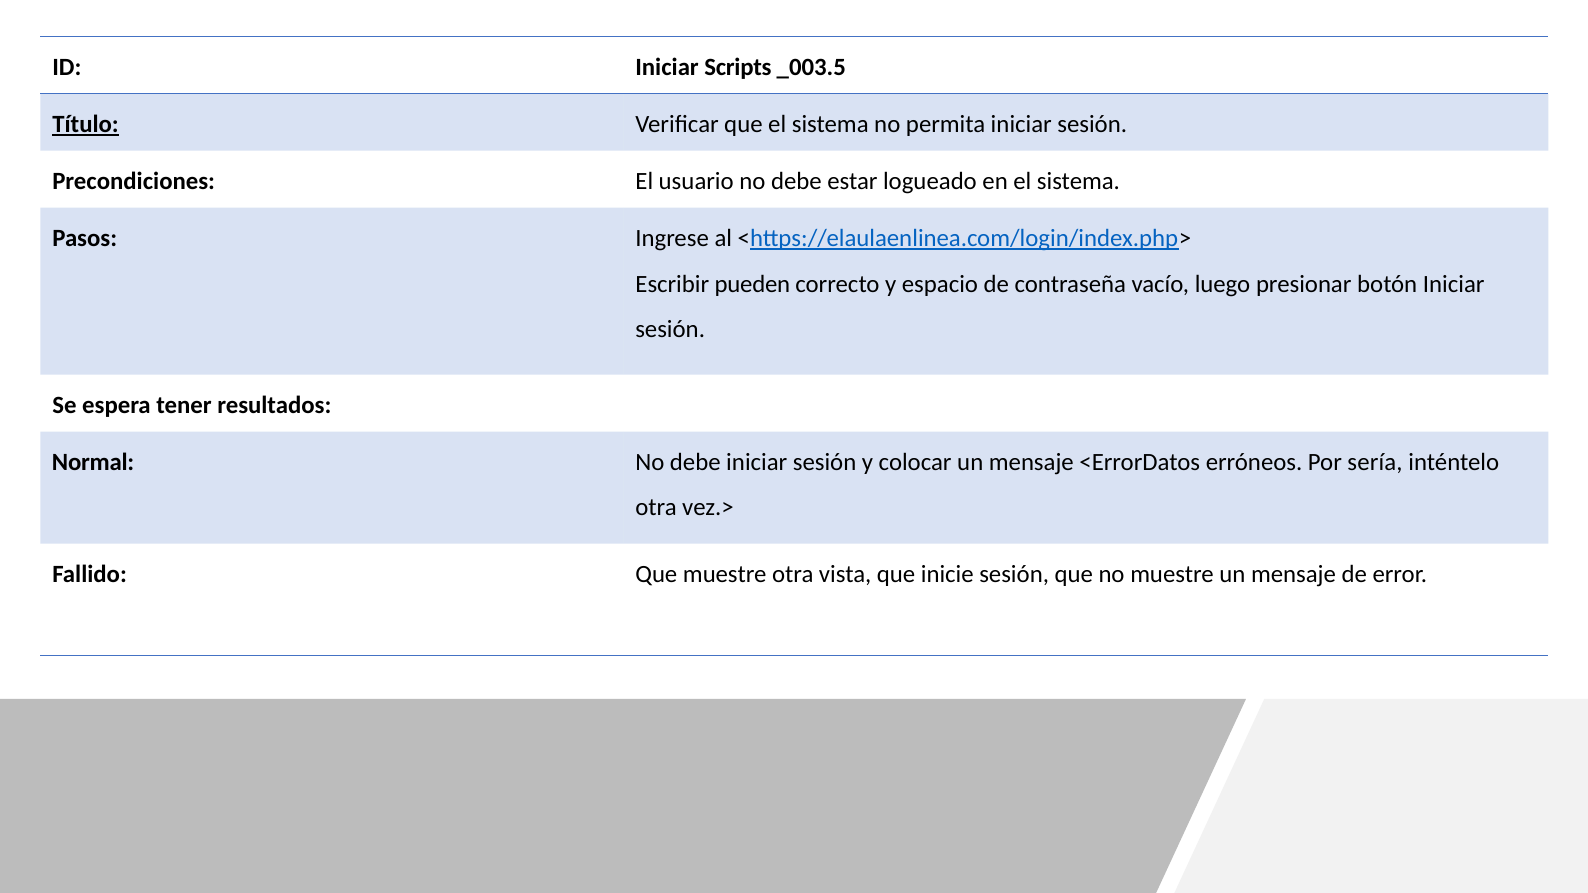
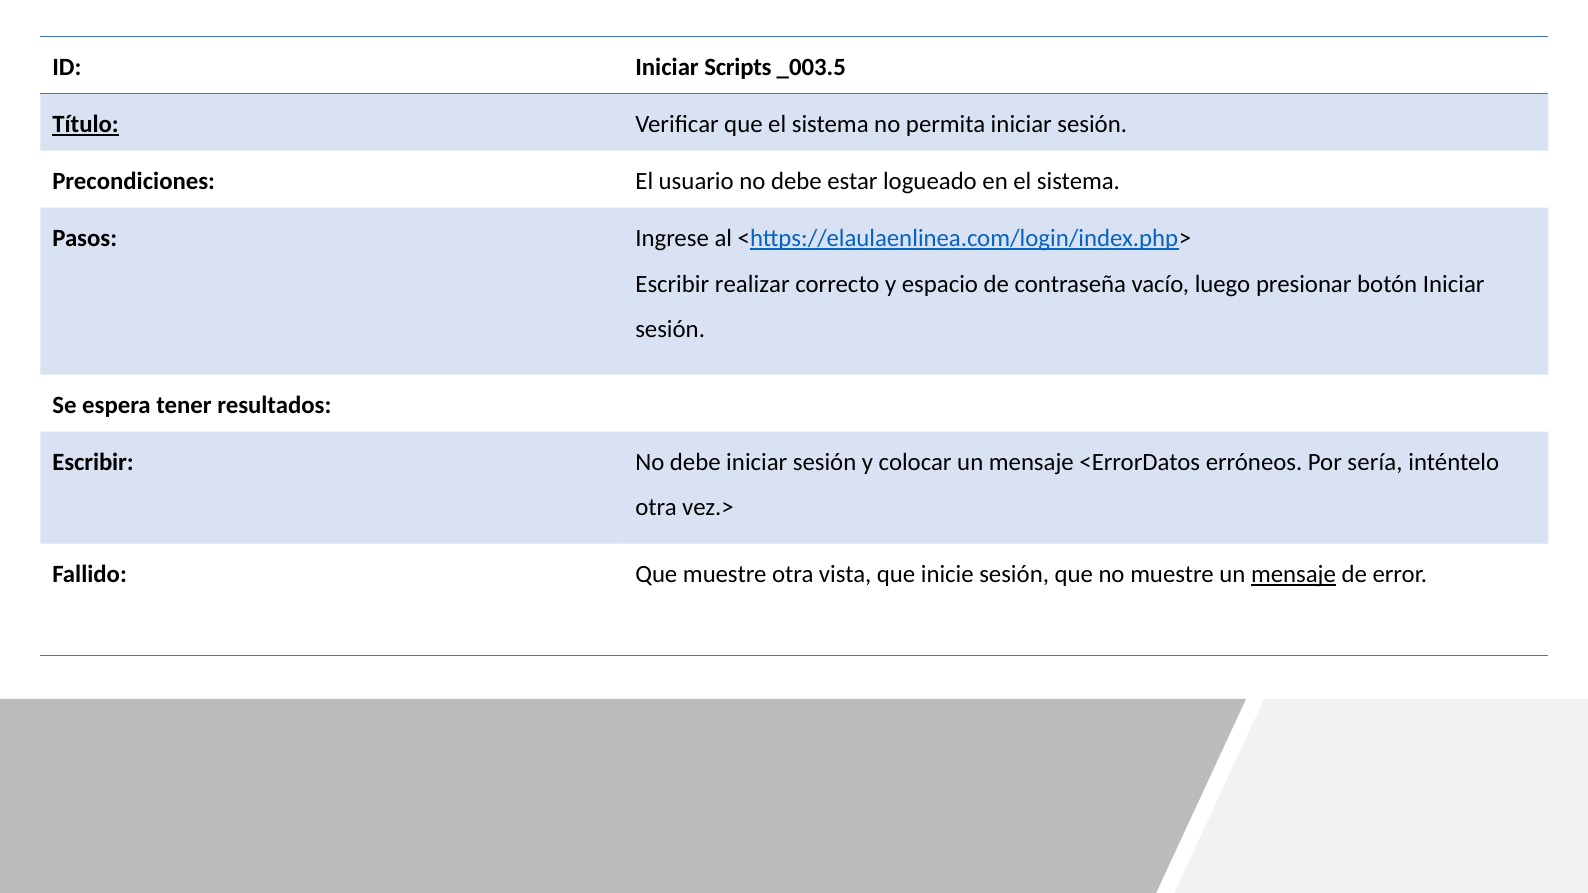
pueden: pueden -> realizar (752, 284)
Normal: Normal -> Escribir (93, 462)
mensaje underline: none -> present (1293, 574)
